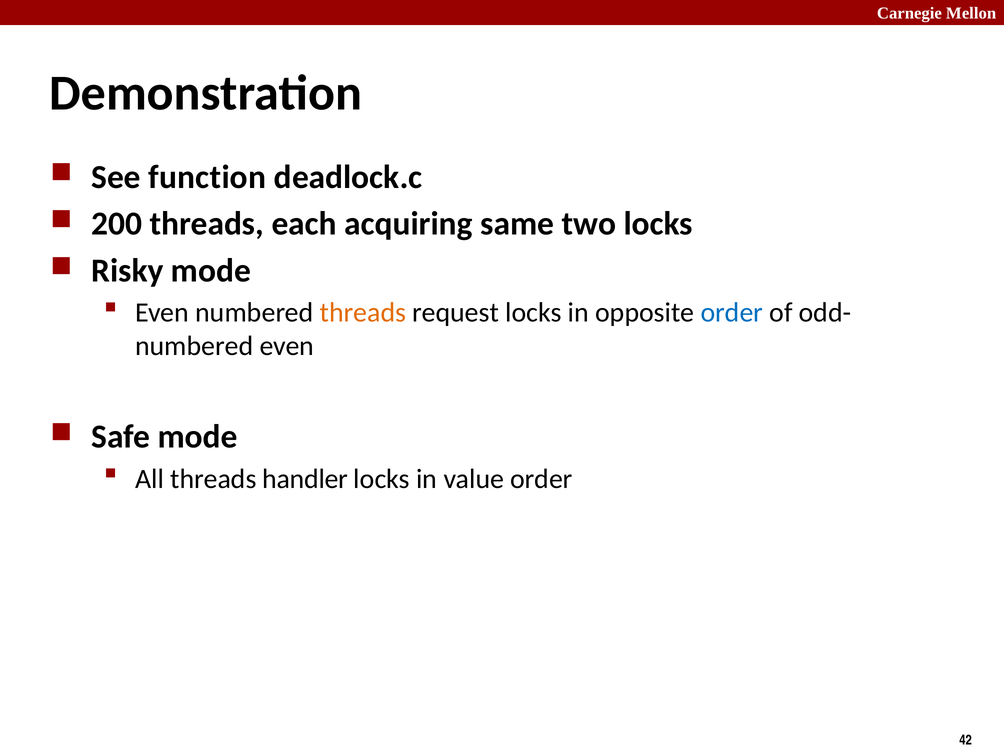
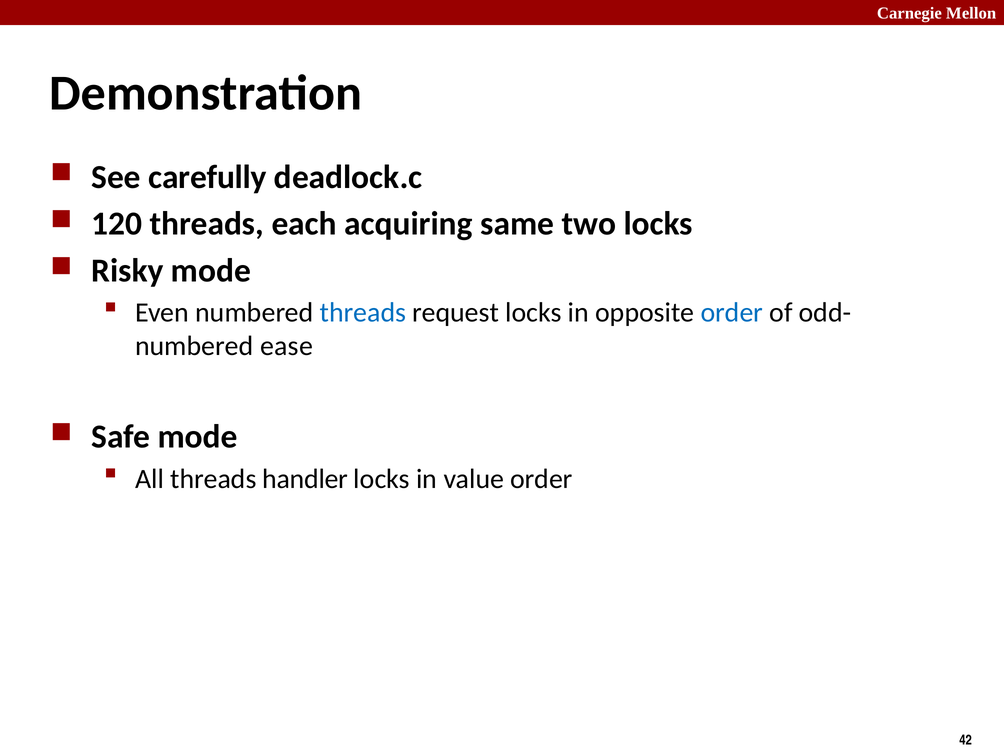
function: function -> carefully (207, 177)
200: 200 -> 120 (117, 224)
threads colour: orange -> blue (363, 313)
numbered even: even -> ease (287, 346)
